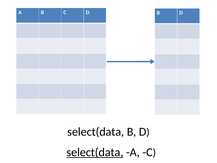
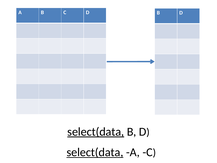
select(data underline: none -> present (96, 132)
